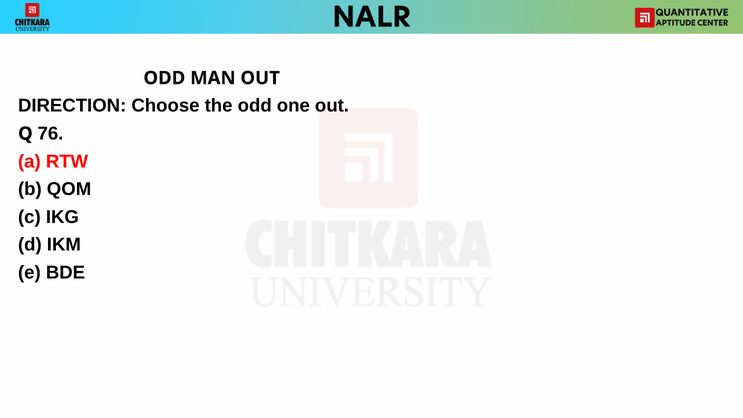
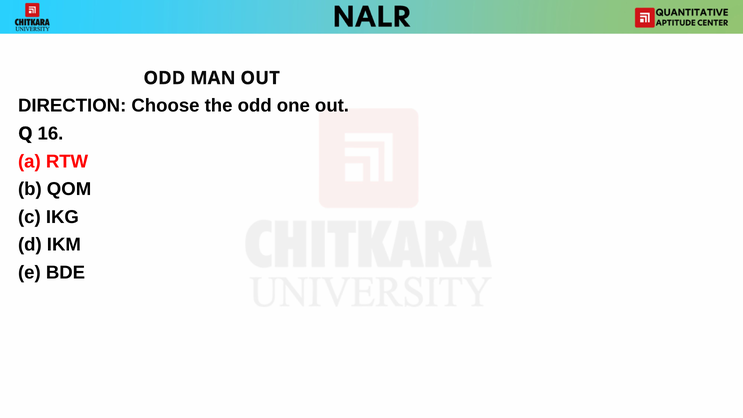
76: 76 -> 16 (50, 134)
